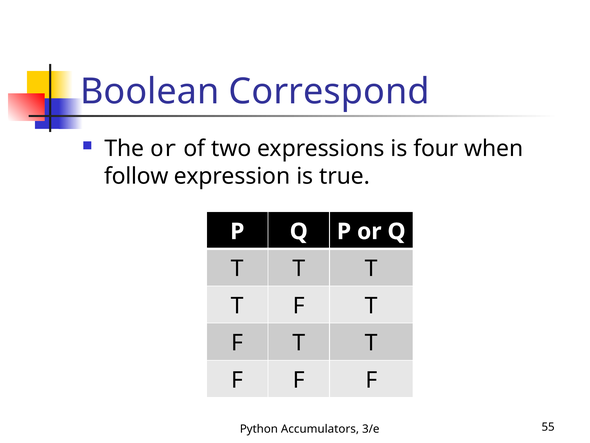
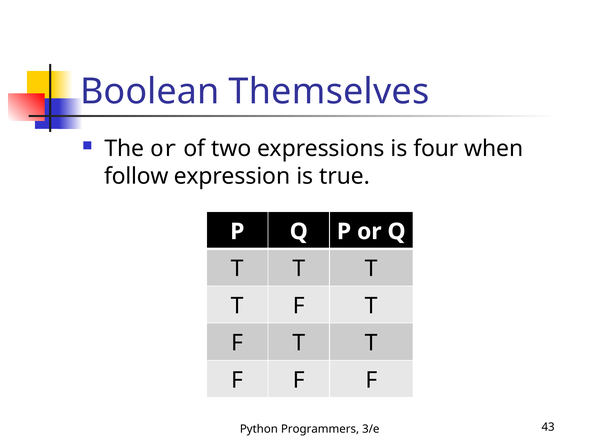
Correspond: Correspond -> Themselves (329, 92)
Accumulators: Accumulators -> Programmers (320, 429)
55: 55 -> 43 (548, 427)
